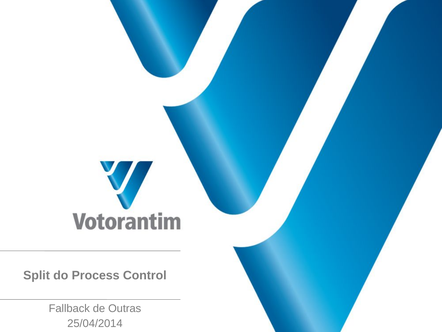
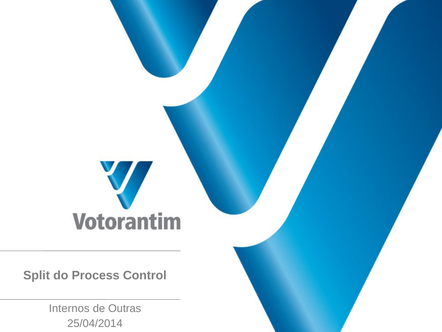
Fallback: Fallback -> Internos (69, 308)
